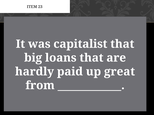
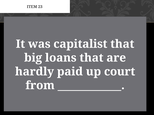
great: great -> court (120, 72)
